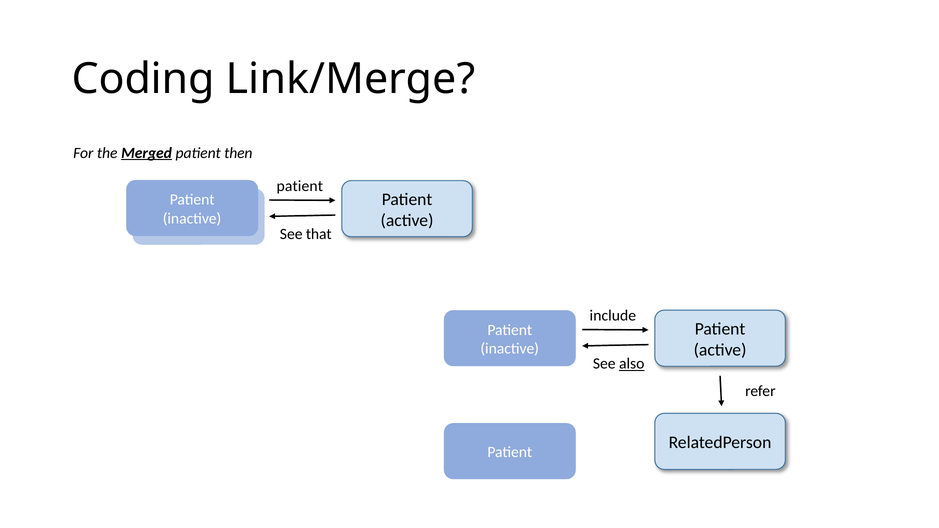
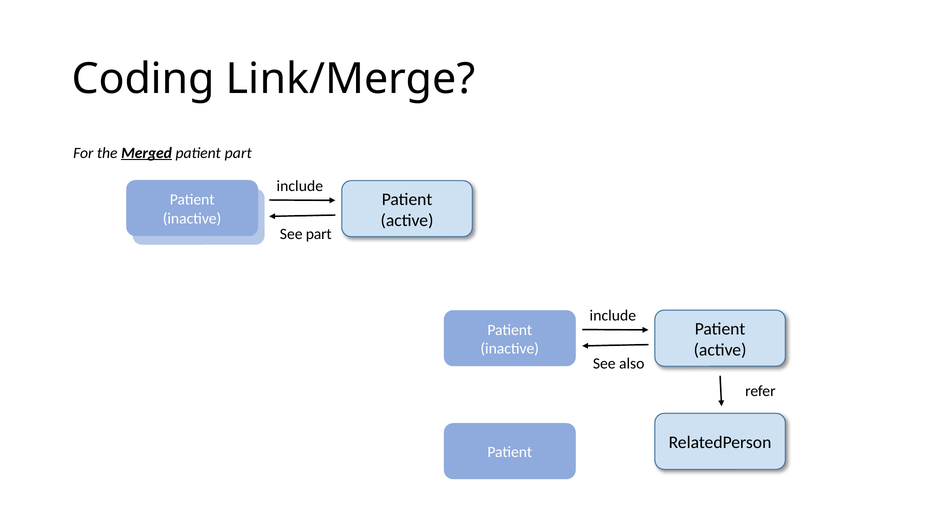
patient then: then -> part (238, 153)
patient: patient -> include (300, 186)
See that: that -> part (319, 234)
also underline: present -> none (632, 364)
